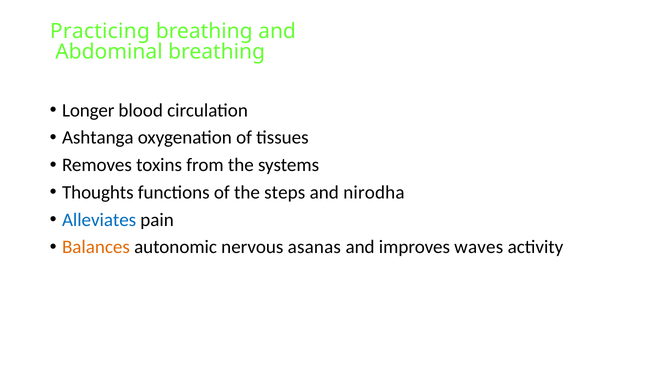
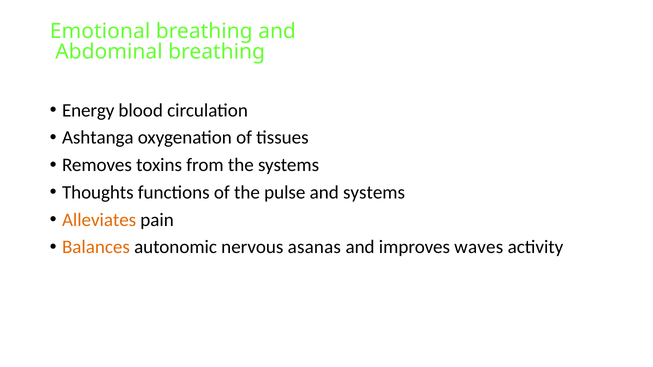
Practicing: Practicing -> Emotional (100, 31)
Longer: Longer -> Energy (88, 110)
steps: steps -> pulse (285, 193)
and nirodha: nirodha -> systems (374, 193)
Alleviates colour: blue -> orange (99, 220)
